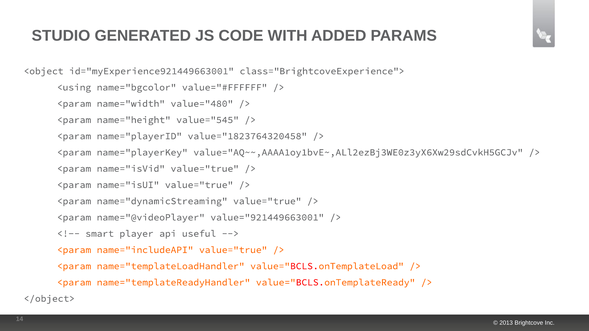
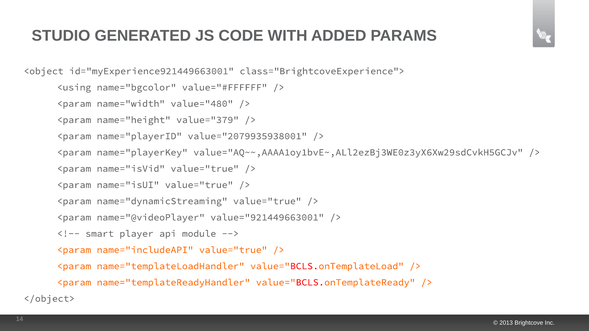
value="545: value="545 -> value="379 (208, 120)
value="1823764320458: value="1823764320458 -> value="2079935938001 (247, 136)
useful: useful -> module (199, 234)
